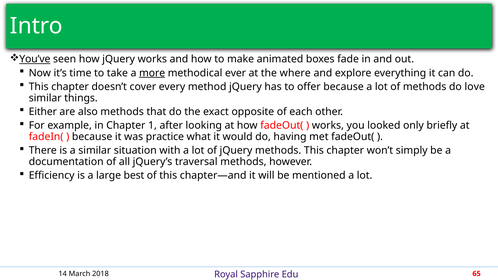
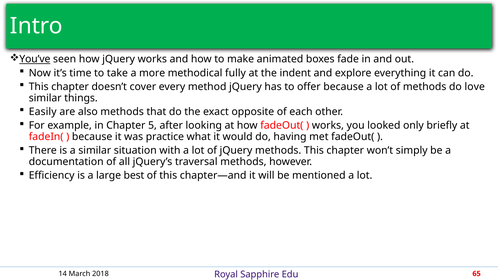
more underline: present -> none (152, 73)
ever: ever -> fully (235, 73)
where: where -> indent (295, 73)
Either: Either -> Easily (43, 112)
1: 1 -> 5 (152, 126)
